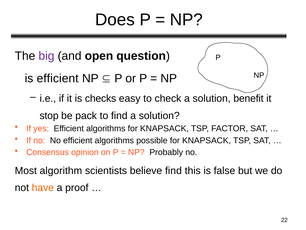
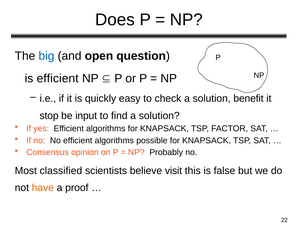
big colour: purple -> blue (46, 56)
checks: checks -> quickly (101, 98)
pack: pack -> input (86, 115)
algorithm: algorithm -> classified (61, 170)
believe find: find -> visit (174, 170)
